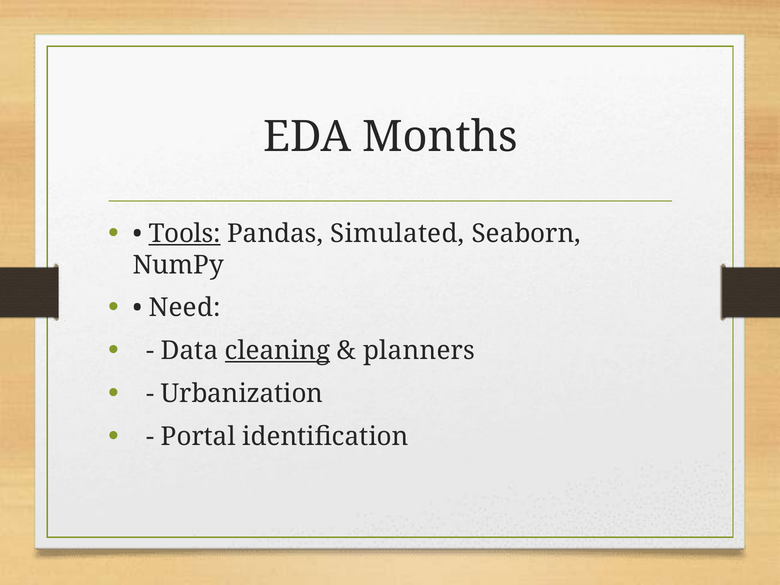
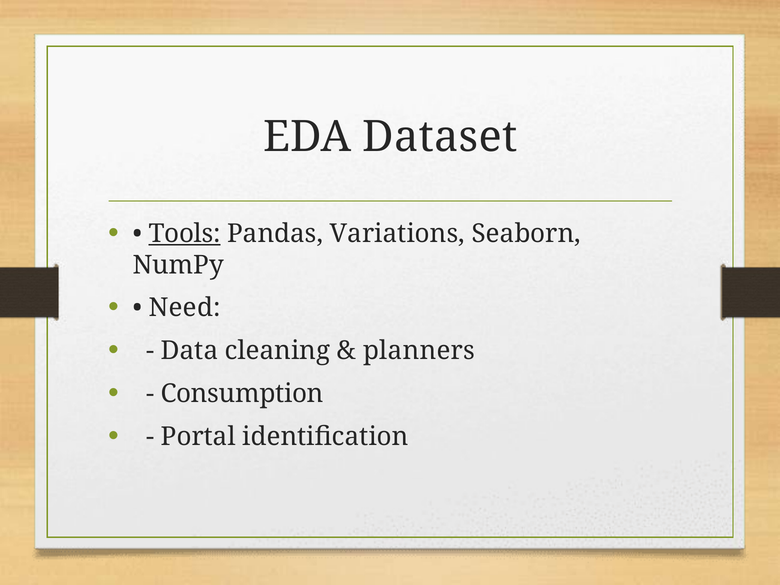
Months: Months -> Dataset (440, 137)
Simulated: Simulated -> Variations (397, 234)
cleaning underline: present -> none (278, 351)
Urbanization: Urbanization -> Consumption (242, 394)
